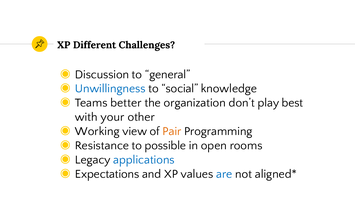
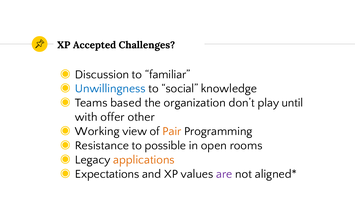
Different: Different -> Accepted (95, 45)
general: general -> familiar (168, 74)
better: better -> based (126, 103)
best: best -> until (292, 103)
your: your -> offer (113, 117)
applications colour: blue -> orange (144, 159)
are colour: blue -> purple (224, 174)
